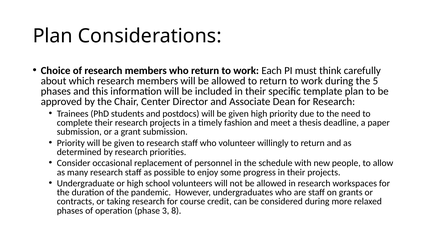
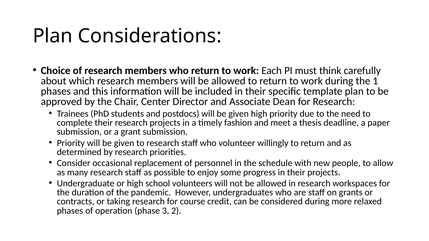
5: 5 -> 1 (375, 81)
8: 8 -> 2 (176, 211)
